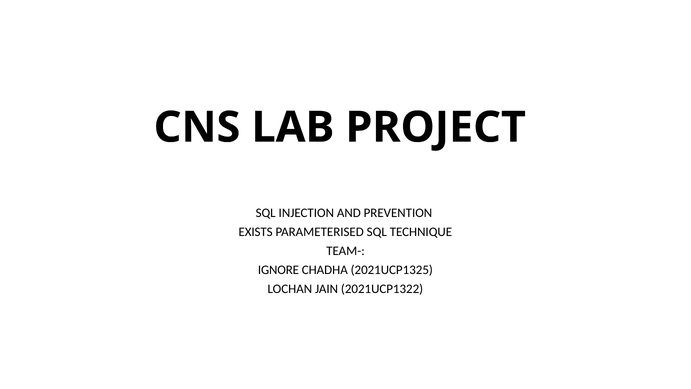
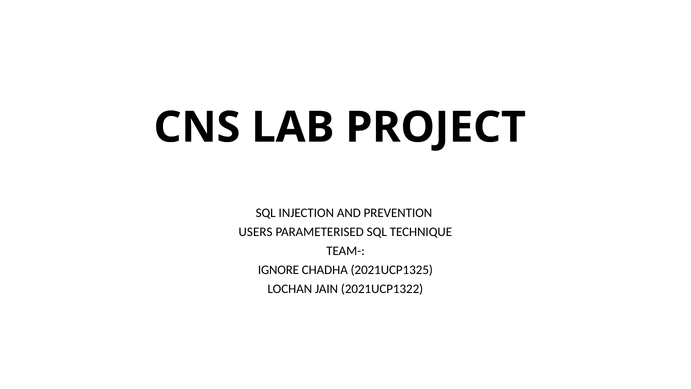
EXISTS: EXISTS -> USERS (256, 232)
